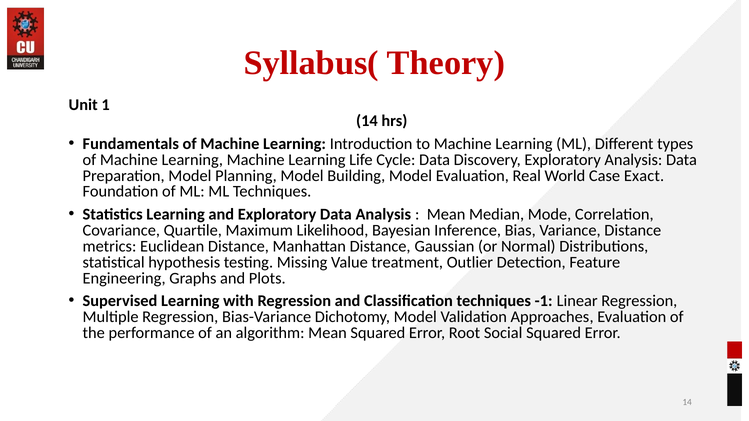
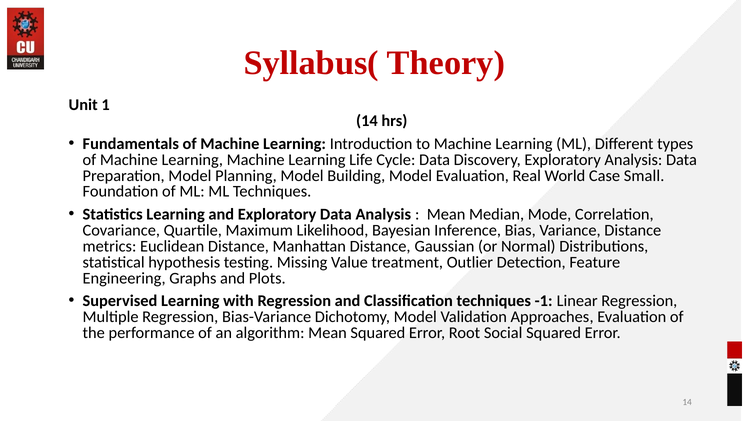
Exact: Exact -> Small (644, 176)
